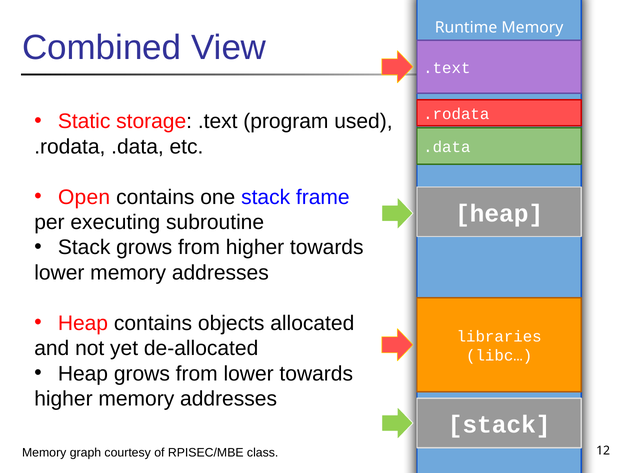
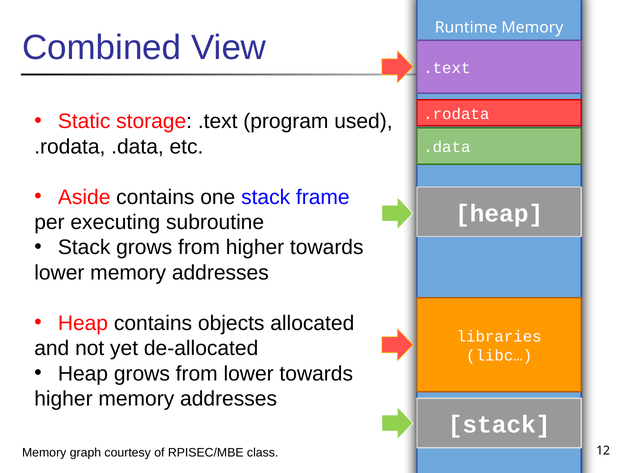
Open: Open -> Aside (84, 197)
